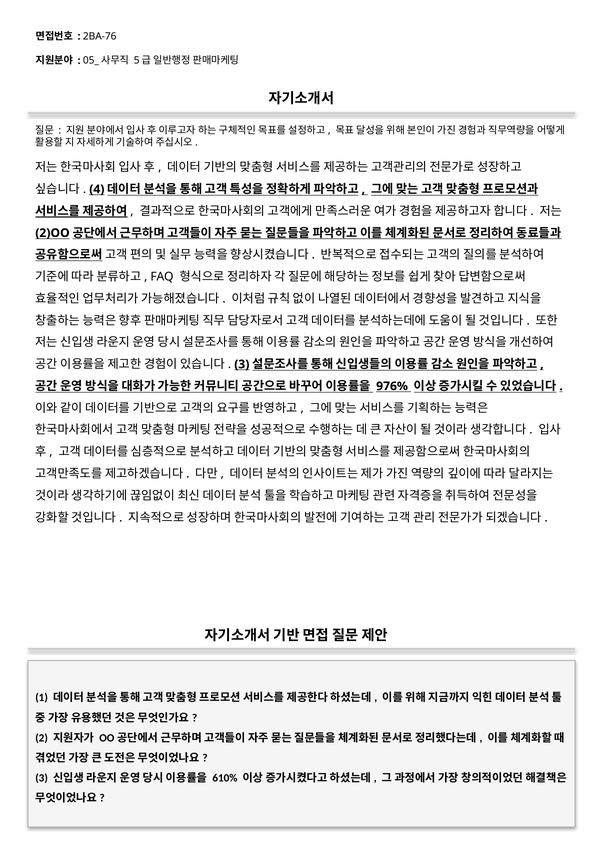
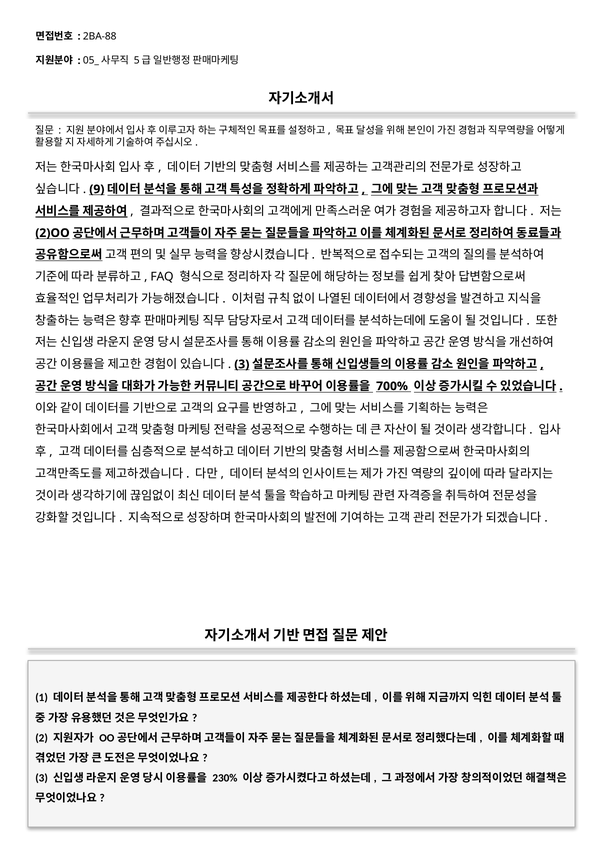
2BA-76: 2BA-76 -> 2BA-88 (100, 36)
4: 4 -> 9 (97, 189)
976%: 976% -> 700% (392, 386)
610%: 610% -> 230% (225, 778)
